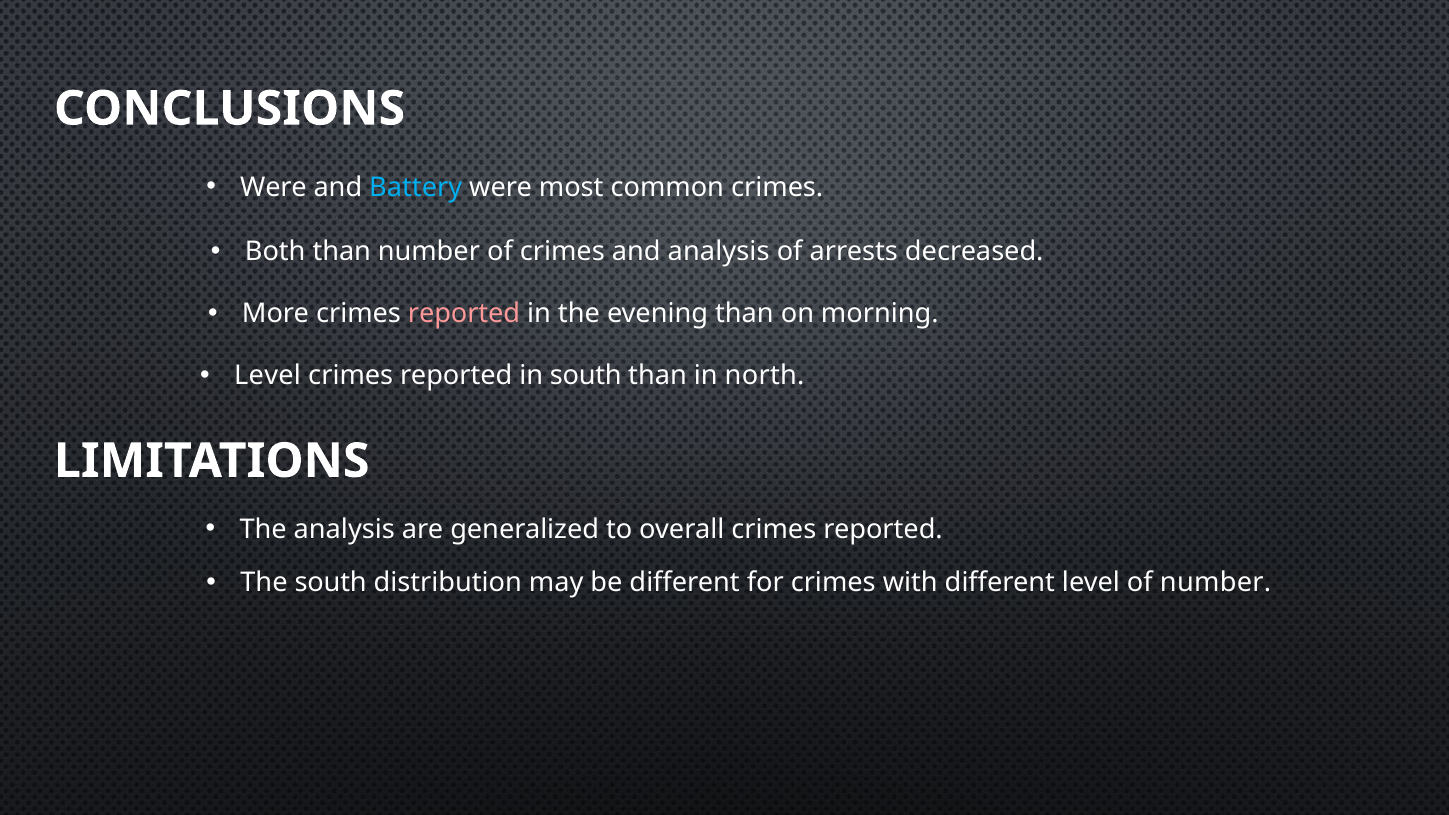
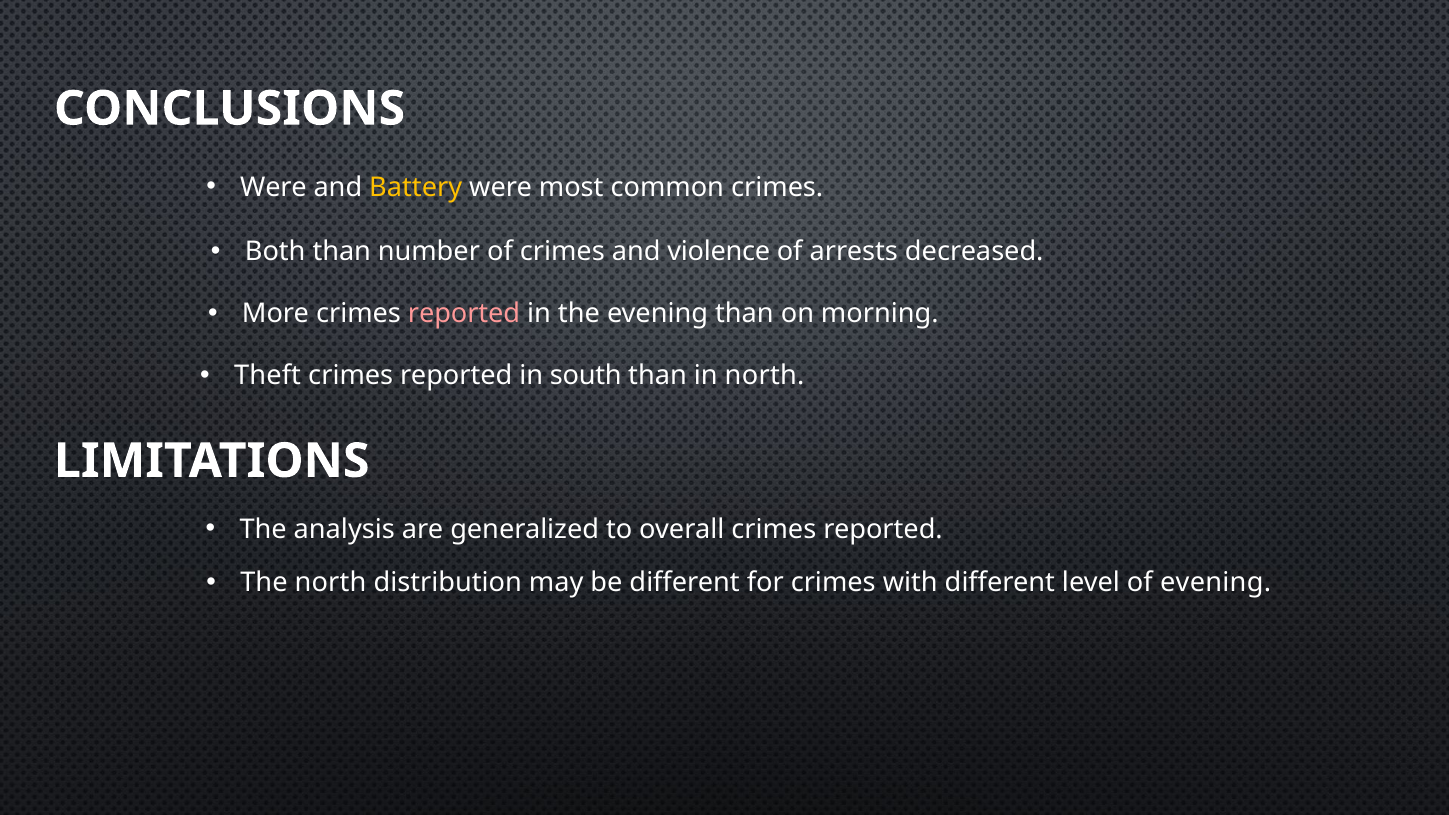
Battery colour: light blue -> yellow (416, 187)
and analysis: analysis -> violence (719, 252)
Level: Level -> Theft (268, 376)
The south: south -> north (331, 583)
of number: number -> evening (1216, 583)
